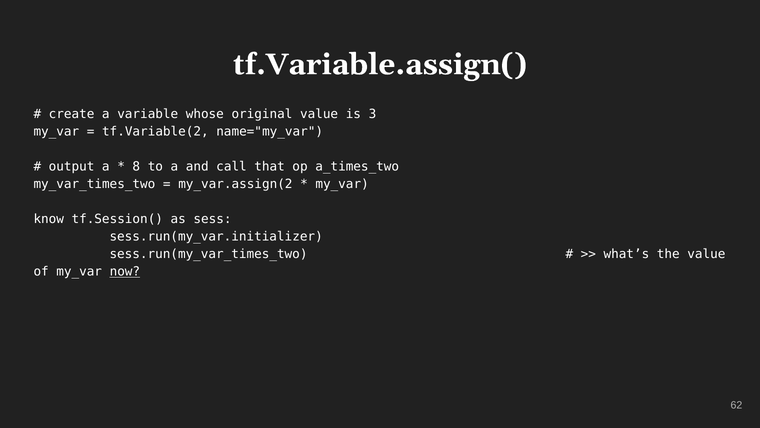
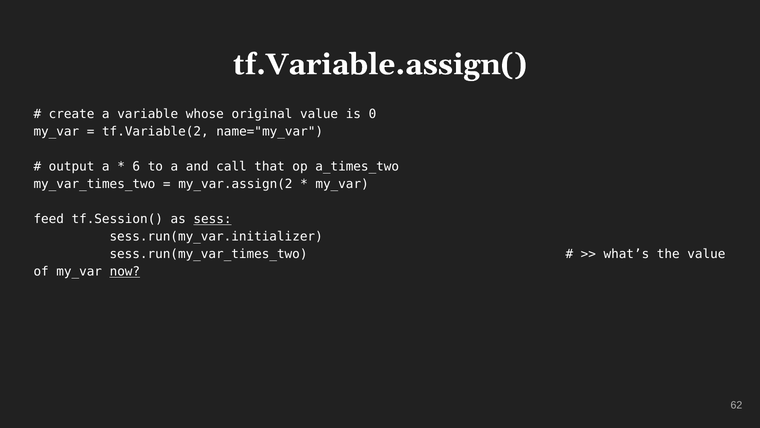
3: 3 -> 0 (372, 114)
8: 8 -> 6 (136, 167)
know: know -> feed (49, 219)
sess underline: none -> present (212, 219)
